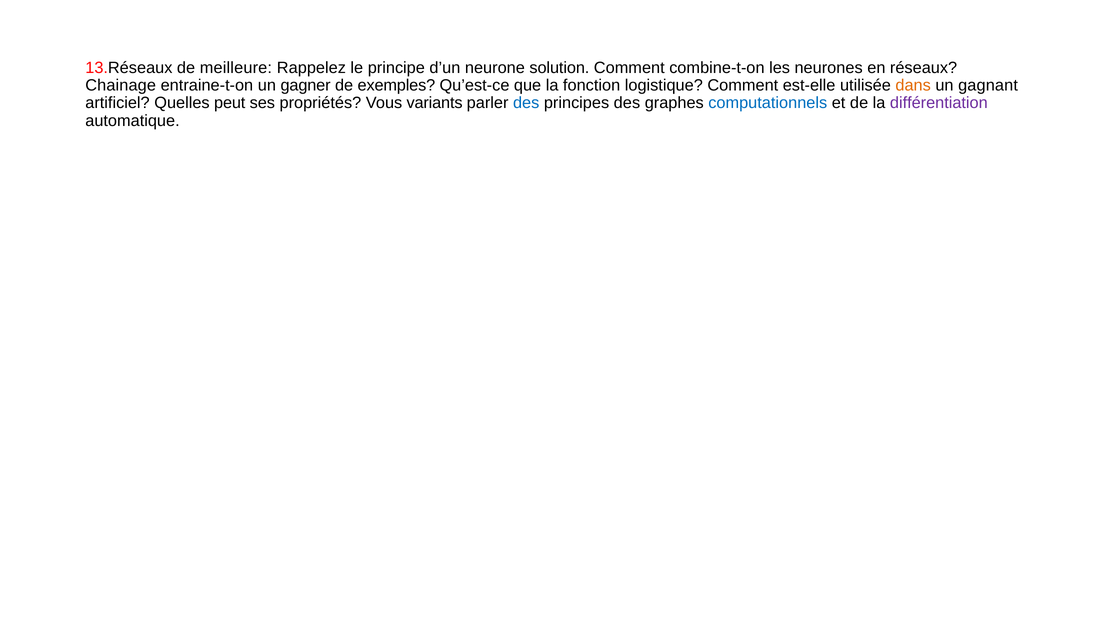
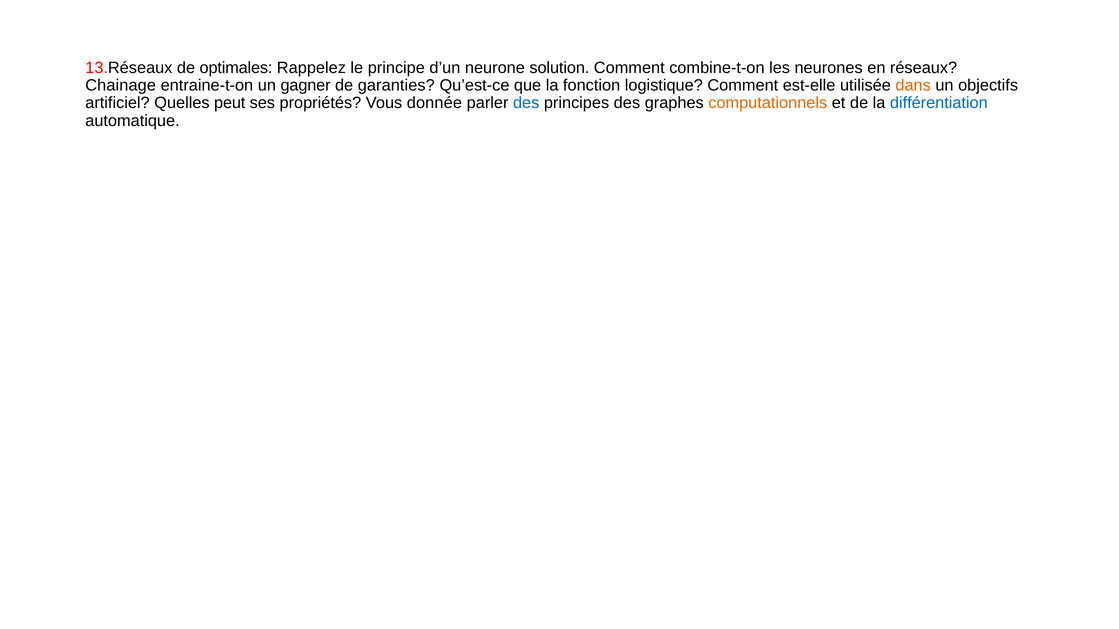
meilleure: meilleure -> optimales (236, 68)
exemples: exemples -> garanties (396, 85)
gagnant: gagnant -> objectifs (988, 85)
variants: variants -> donnée (434, 103)
computationnels colour: blue -> orange (768, 103)
différentiation colour: purple -> blue (939, 103)
